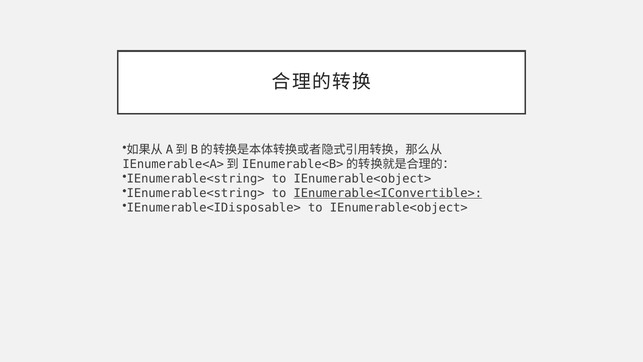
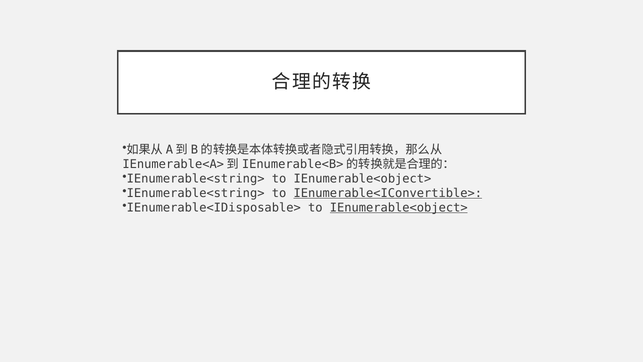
IEnumerable<object> underline: none -> present (399, 207)
